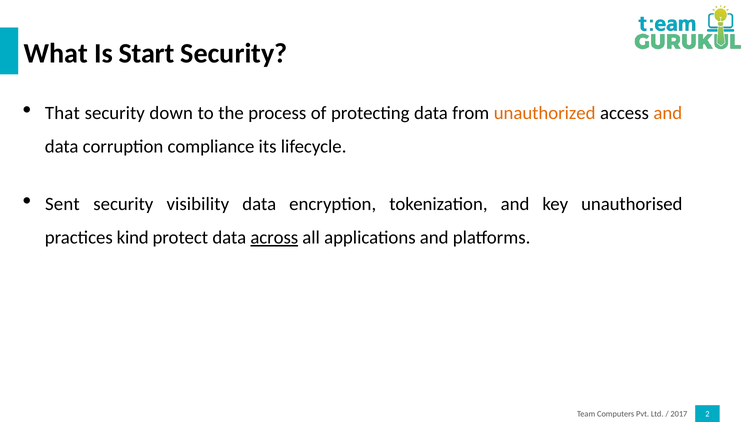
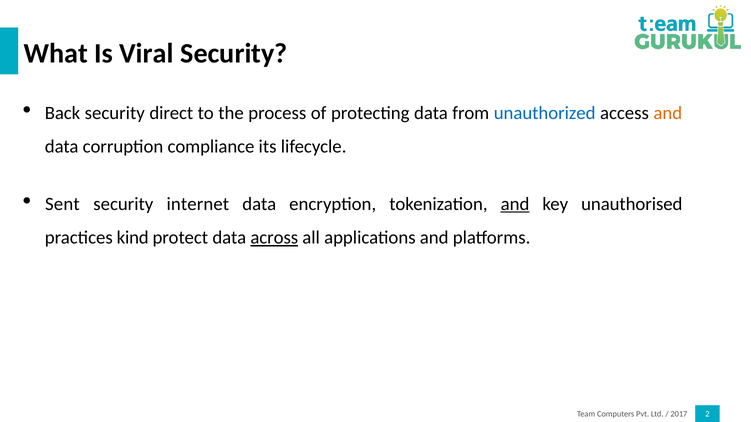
Start: Start -> Viral (146, 53)
That: That -> Back (63, 113)
down: down -> direct (171, 113)
unauthorized colour: orange -> blue (545, 113)
visibility: visibility -> internet (198, 204)
and underline: none -> present (515, 204)
